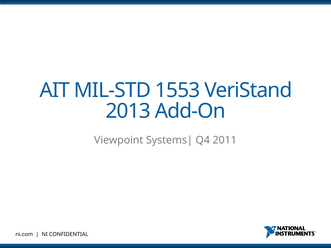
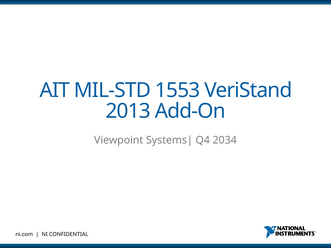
2011: 2011 -> 2034 (225, 140)
